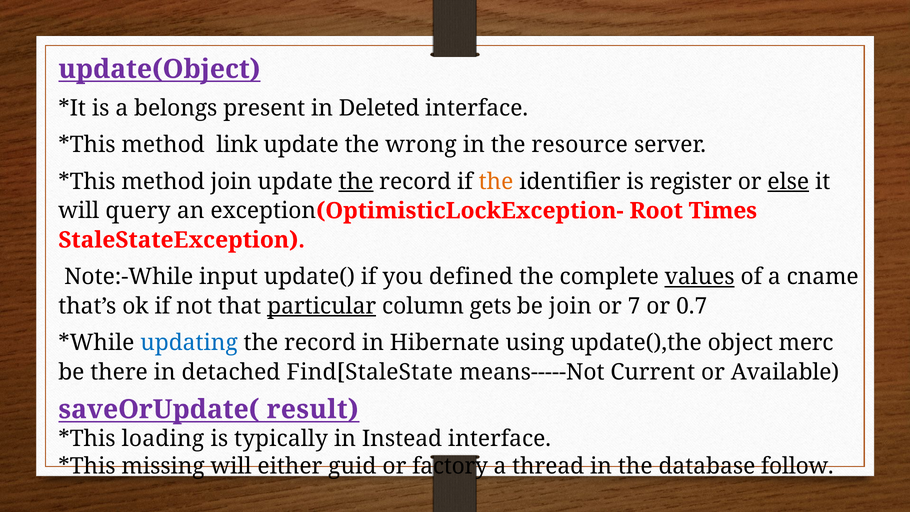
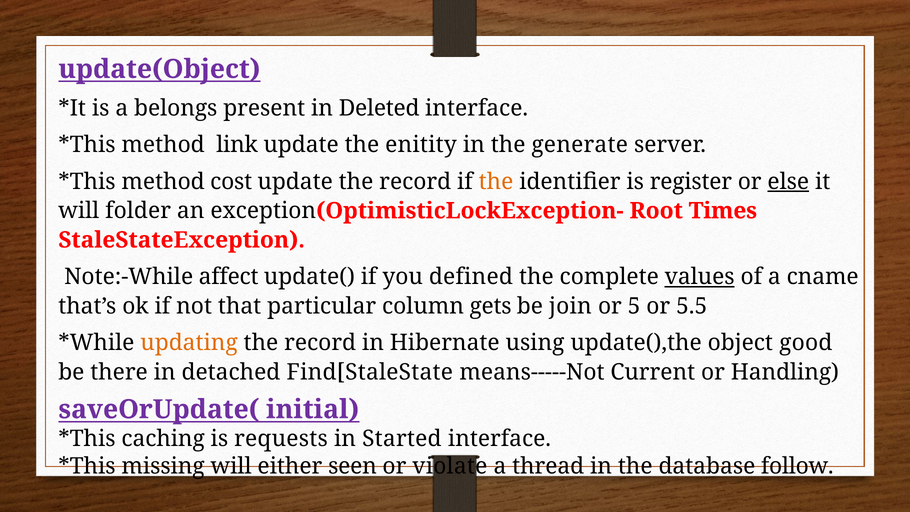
wrong: wrong -> enitity (421, 145)
resource: resource -> generate (580, 145)
method join: join -> cost (231, 182)
the underline: present -> none (356, 182)
query: query -> folder (138, 211)
input: input -> affect (229, 277)
particular underline: present -> none (322, 306)
7: 7 -> 5 (634, 306)
0.7: 0.7 -> 5.5 (692, 306)
updating colour: blue -> orange (189, 343)
merc: merc -> good (806, 343)
Available: Available -> Handling (785, 372)
result: result -> initial (313, 409)
loading: loading -> caching (163, 439)
typically: typically -> requests (281, 439)
Instead: Instead -> Started (402, 439)
guid: guid -> seen (353, 466)
factory: factory -> violate (450, 466)
